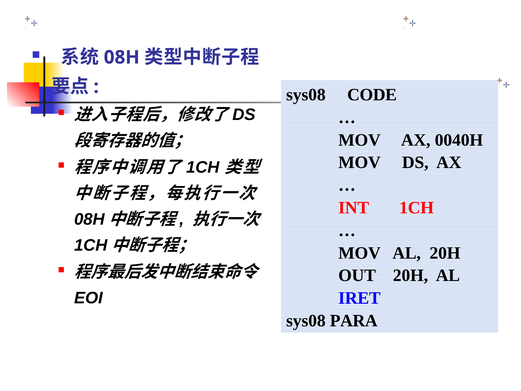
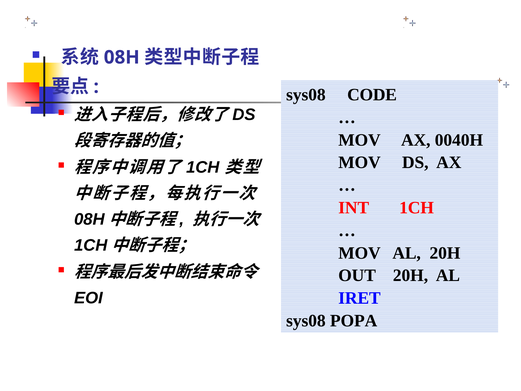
PARA: PARA -> POPA (354, 321)
